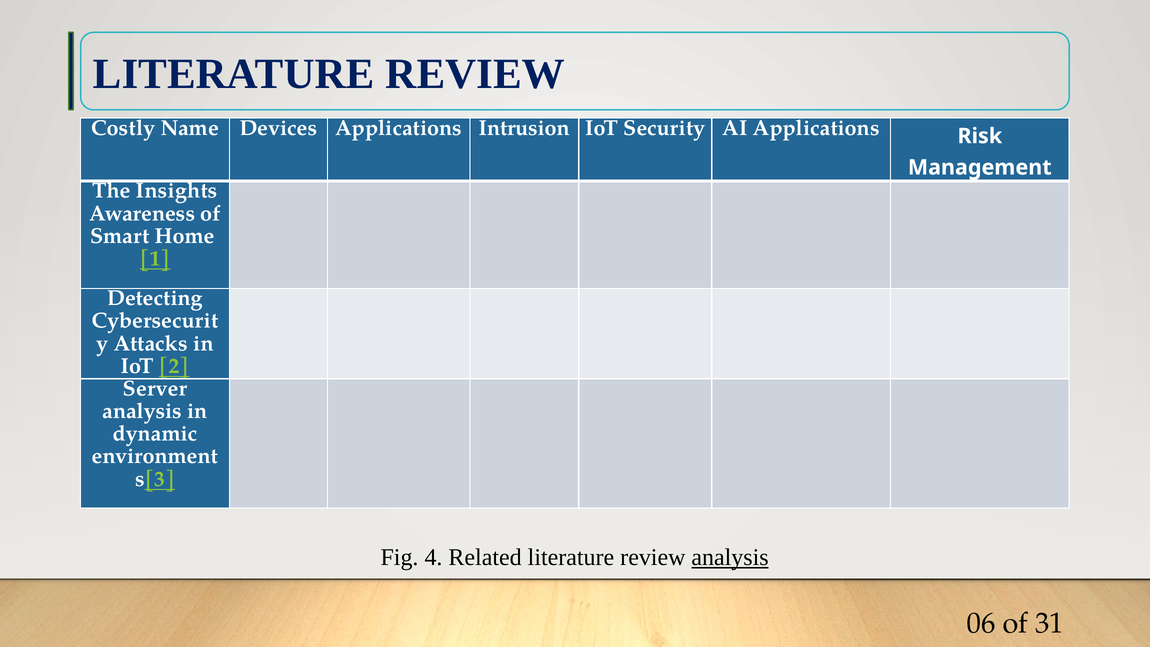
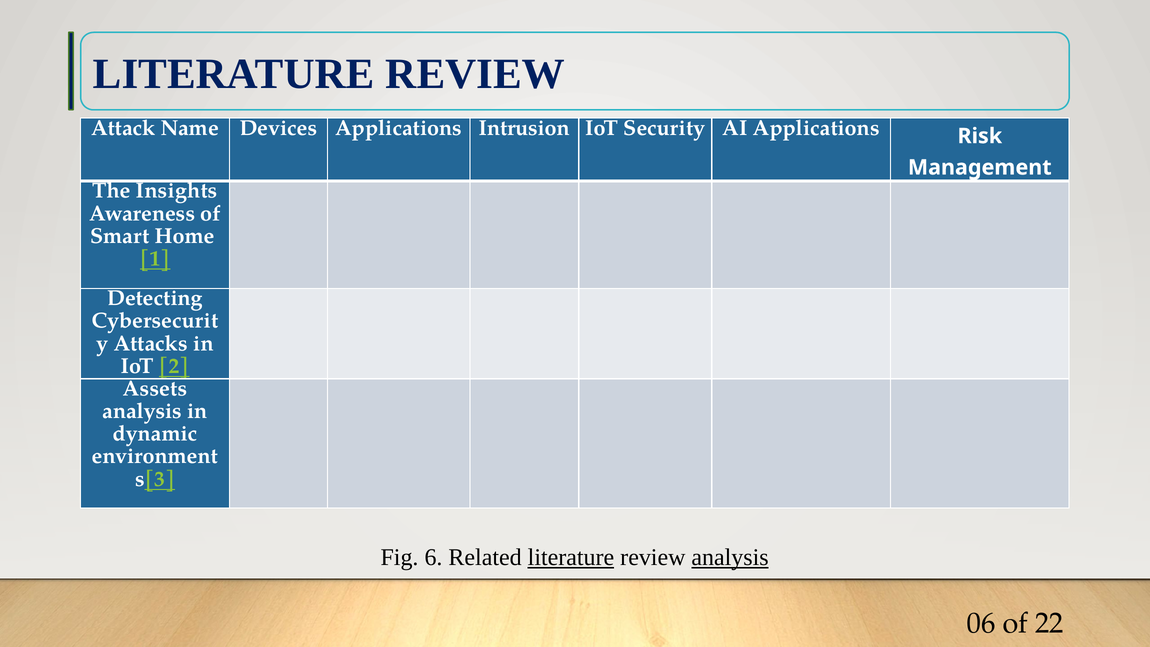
Costly: Costly -> Attack (123, 128)
Server: Server -> Assets (155, 389)
4: 4 -> 6 (433, 557)
literature underline: none -> present (571, 557)
31: 31 -> 22 (1049, 623)
